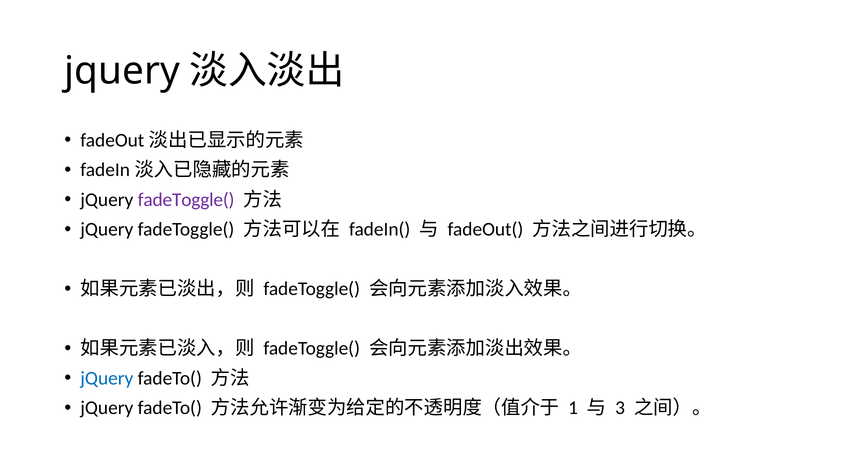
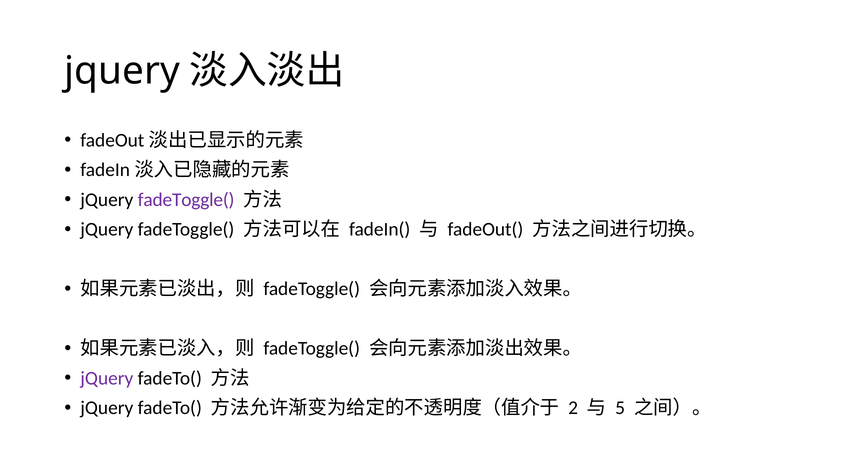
jQuery colour: blue -> purple (107, 378)
1: 1 -> 2 (573, 408)
3: 3 -> 5 (620, 408)
